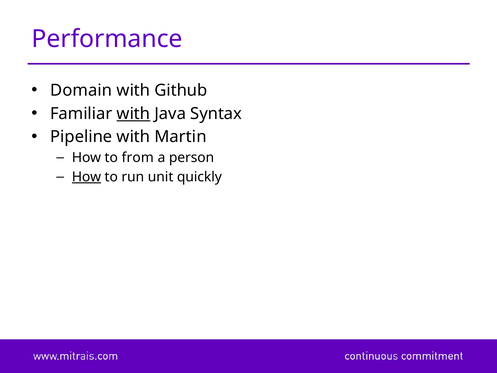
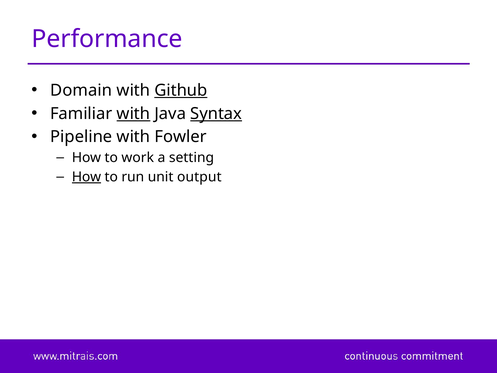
Github underline: none -> present (181, 90)
Syntax underline: none -> present (216, 114)
Martin: Martin -> Fowler (181, 137)
from: from -> work (138, 158)
person: person -> setting (192, 158)
quickly: quickly -> output (199, 177)
